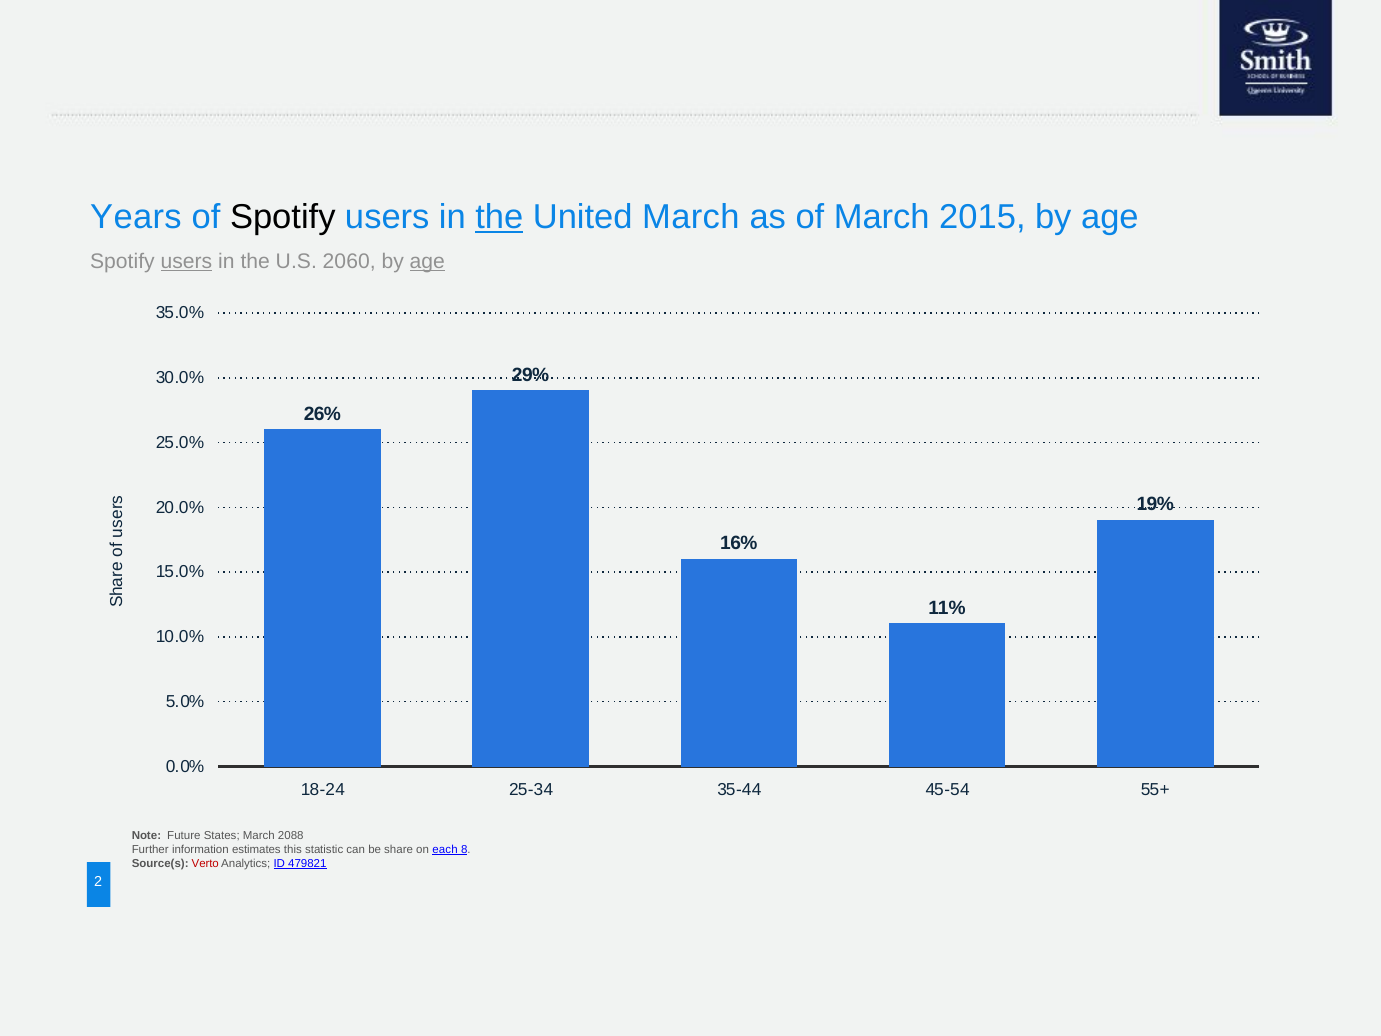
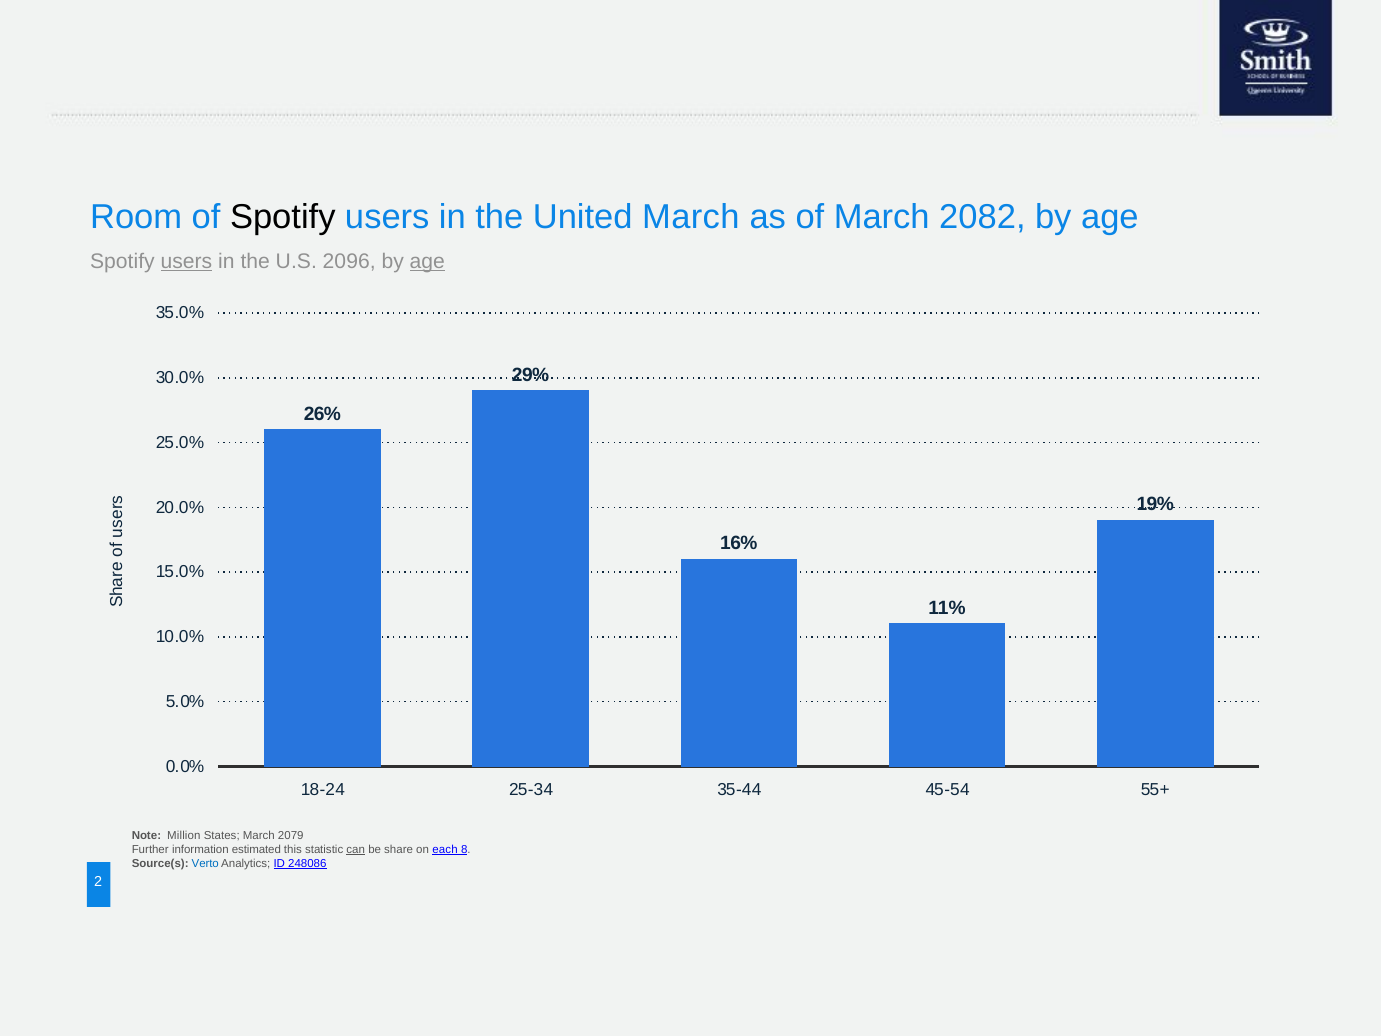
Years: Years -> Room (136, 217)
the underline: present -> none (499, 217)
2015: 2015 -> 2082 (982, 217)
2060: 2060 -> 2096 (349, 261)
Future: Future -> Million (184, 836)
2088: 2088 -> 2079 (291, 836)
estimates: estimates -> estimated (256, 849)
can underline: none -> present (356, 849)
Verto colour: red -> blue (205, 863)
479821: 479821 -> 248086 (307, 863)
